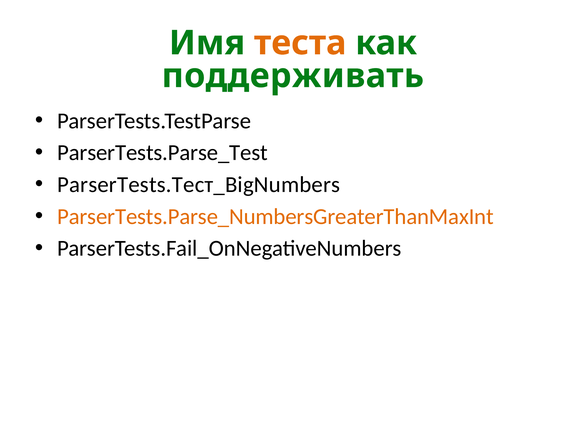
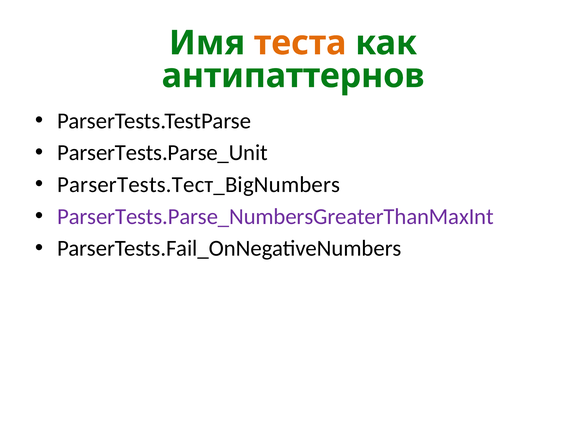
поддерживать: поддерживать -> антипаттернов (293, 76)
ParserTests.Parse_Test: ParserTests.Parse_Test -> ParserTests.Parse_Unit (162, 153)
ParserTests.Parse_NumbersGreaterThanMaxInt colour: orange -> purple (275, 216)
